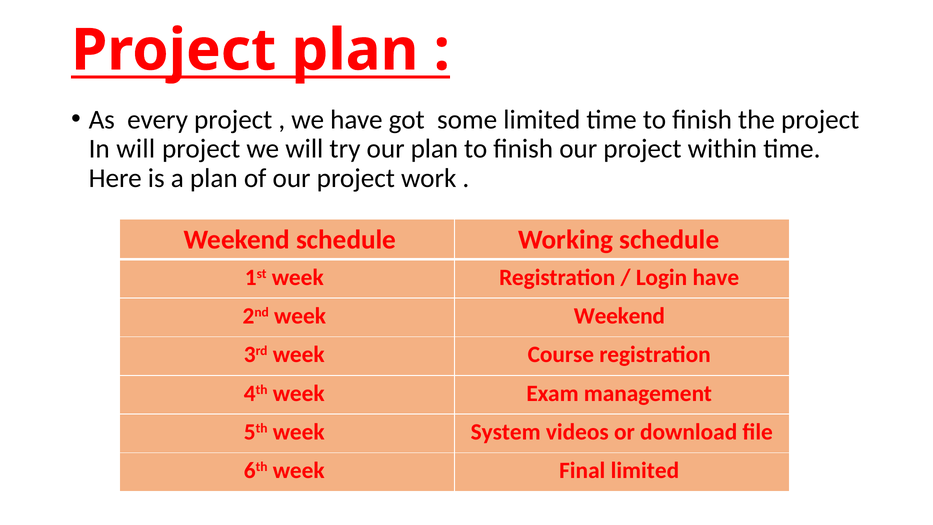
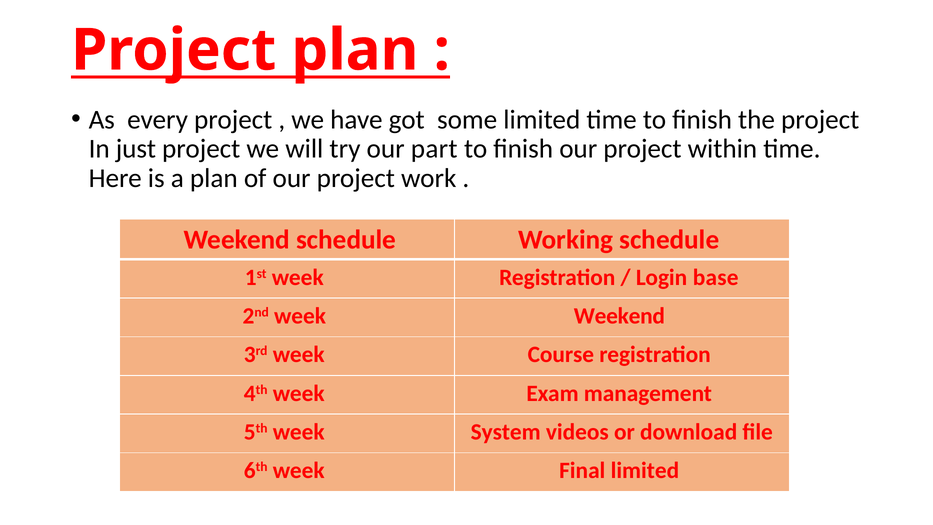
In will: will -> just (136, 149)
our plan: plan -> part (434, 149)
Login have: have -> base (716, 277)
